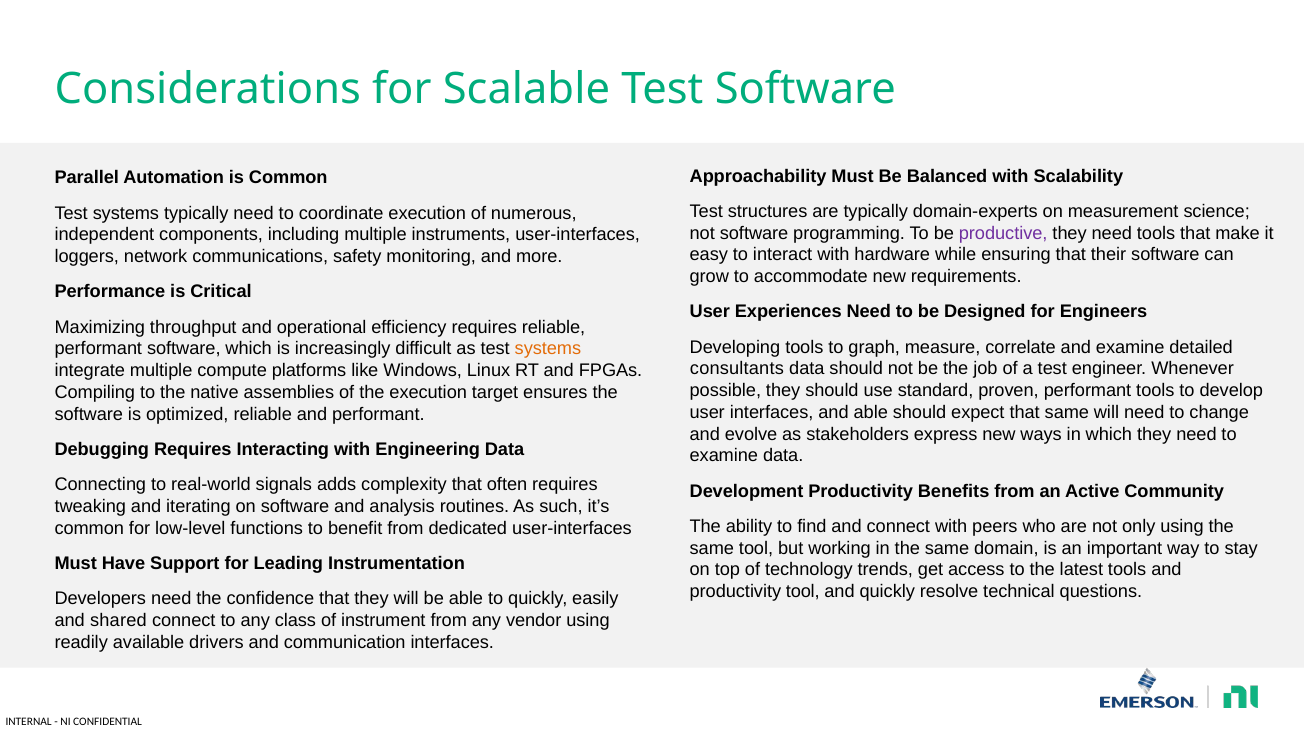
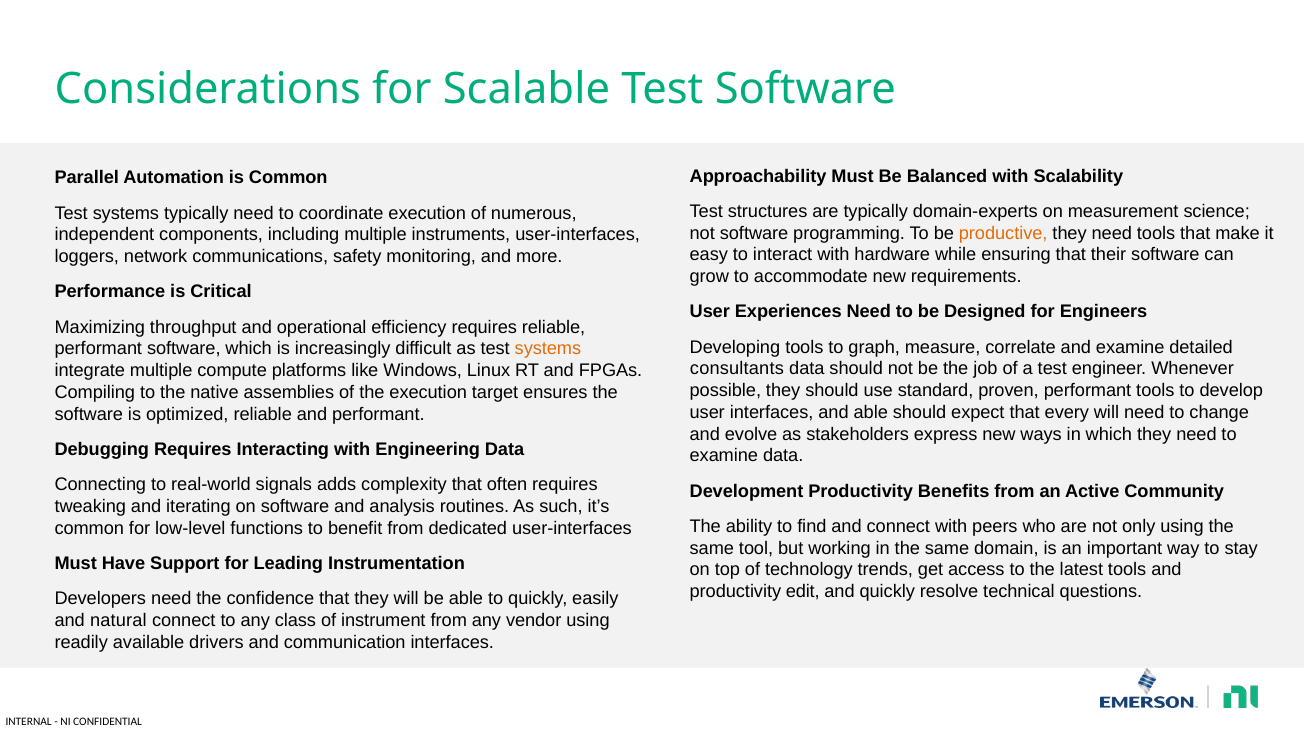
productive colour: purple -> orange (1003, 233)
that same: same -> every (1067, 413)
productivity tool: tool -> edit (803, 592)
shared: shared -> natural (118, 621)
